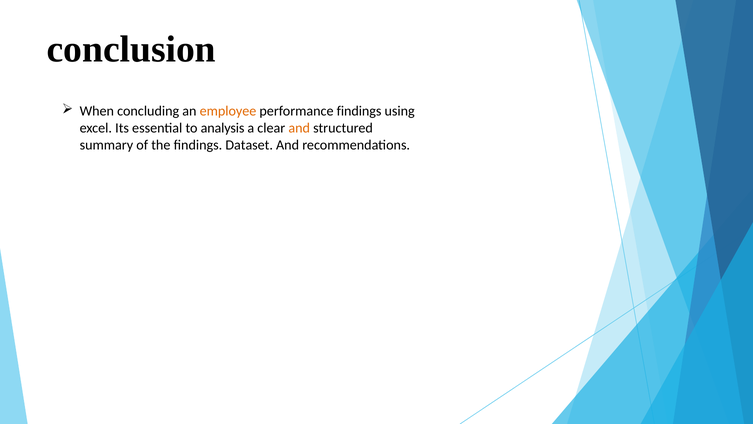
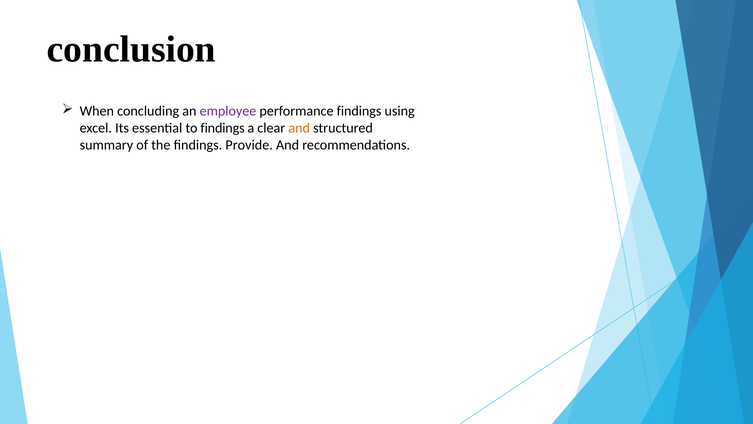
employee colour: orange -> purple (228, 111)
to analysis: analysis -> findings (223, 128)
Dataset: Dataset -> Provide (249, 145)
